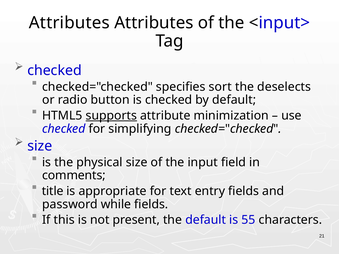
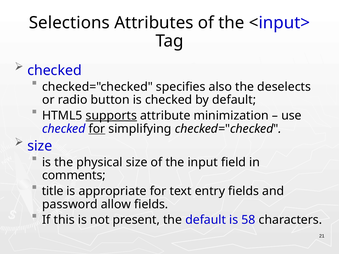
Attributes: Attributes -> Selections (69, 23)
sort: sort -> also (220, 87)
for underline: none -> present (97, 129)
while: while -> allow (116, 204)
55: 55 -> 58 (248, 220)
